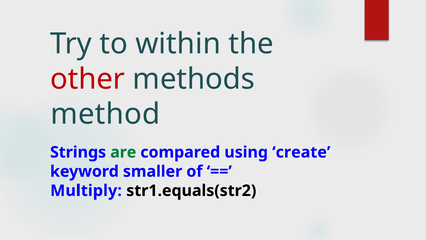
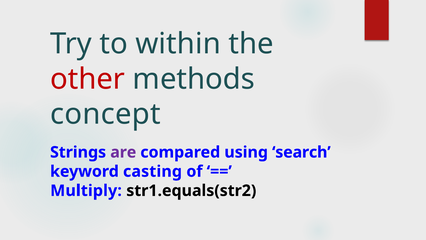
method: method -> concept (105, 114)
are colour: green -> purple (123, 152)
create: create -> search (301, 152)
smaller: smaller -> casting (153, 171)
